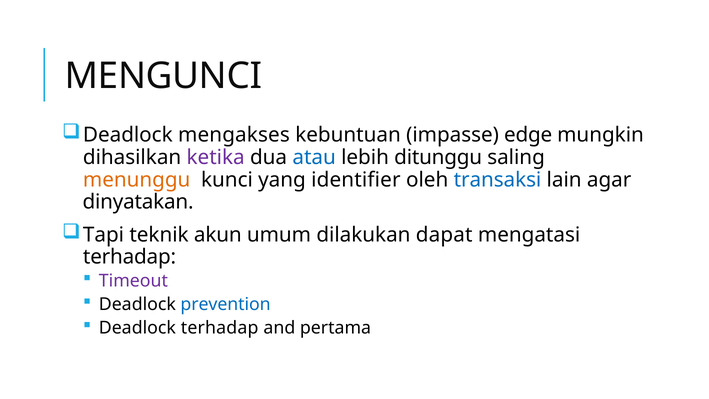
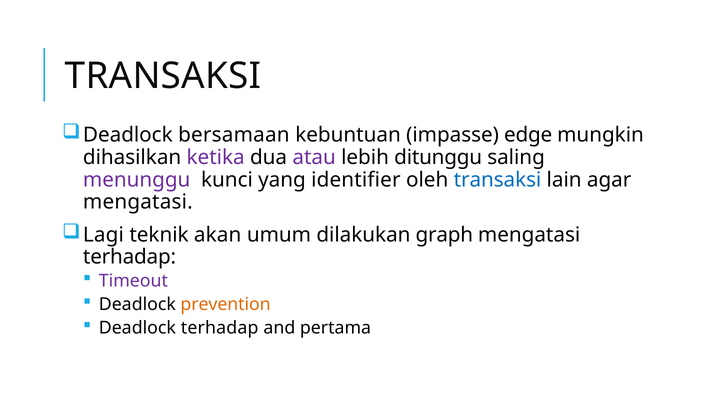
MENGUNCI: MENGUNCI -> TRANSAKSI (163, 76)
mengakses: mengakses -> bersamaan (234, 135)
atau colour: blue -> purple (314, 157)
menunggu colour: orange -> purple (137, 180)
dinyatakan: dinyatakan -> mengatasi (138, 202)
Tapi: Tapi -> Lagi (103, 235)
akun: akun -> akan (218, 235)
dapat: dapat -> graph (444, 235)
prevention colour: blue -> orange (226, 304)
